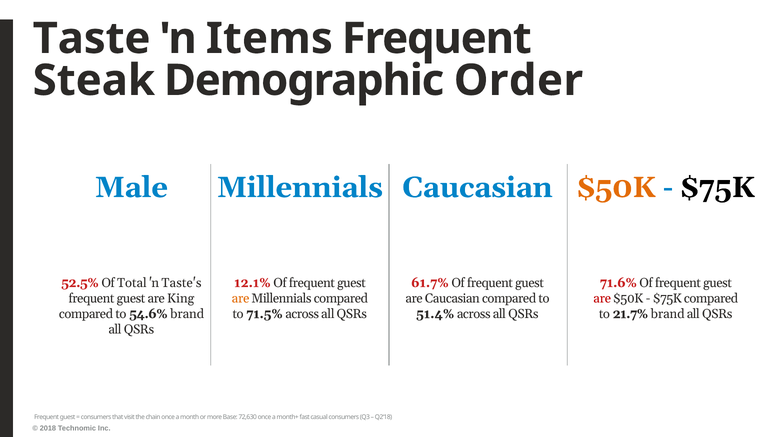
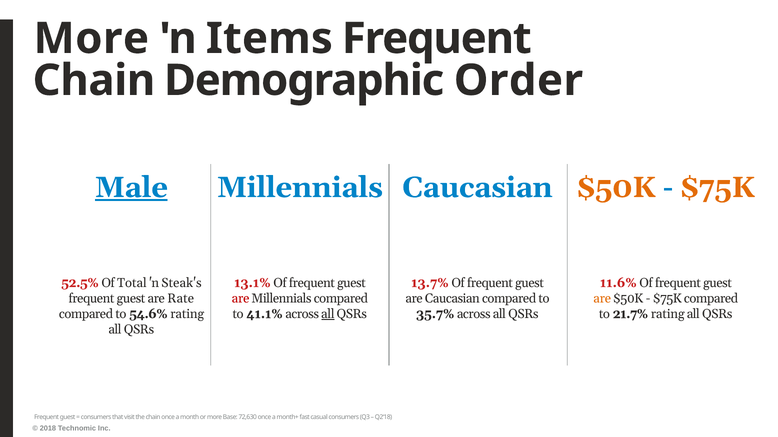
Taste: Taste -> More (91, 39)
Steak: Steak -> Chain (94, 81)
Male underline: none -> present (131, 188)
$75K colour: black -> orange (718, 188)
Taste's: Taste's -> Steak's (182, 283)
12.1%: 12.1% -> 13.1% (252, 283)
61.7%: 61.7% -> 13.7% (430, 283)
71.6%: 71.6% -> 11.6% (618, 283)
King: King -> Rate (181, 299)
are colour: orange -> red (241, 299)
are colour: red -> orange (602, 299)
51.4%: 51.4% -> 35.7% (435, 314)
54.6% brand: brand -> rating (187, 314)
71.5%: 71.5% -> 41.1% (264, 314)
all underline: none -> present (328, 314)
21.7% brand: brand -> rating (668, 314)
